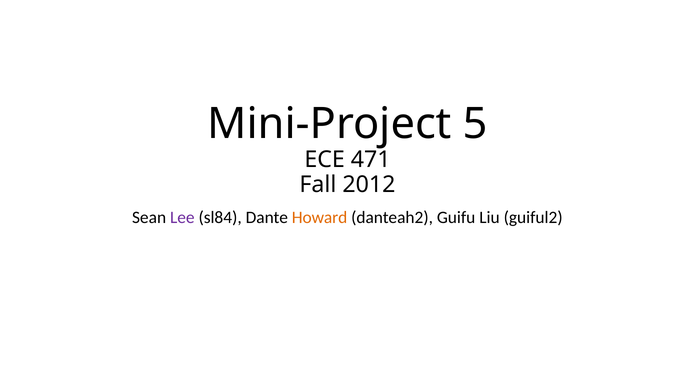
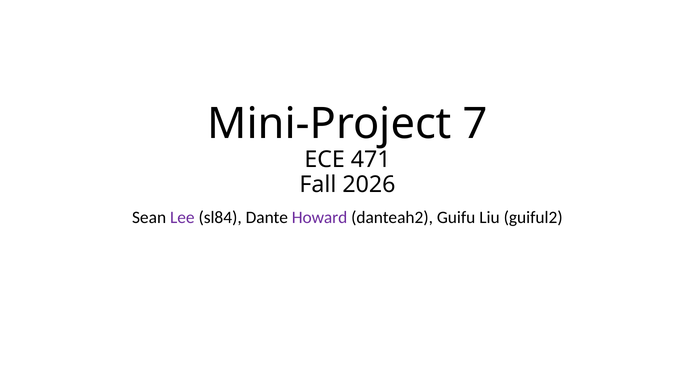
5: 5 -> 7 (475, 124)
2012: 2012 -> 2026 (369, 185)
Howard colour: orange -> purple (320, 217)
